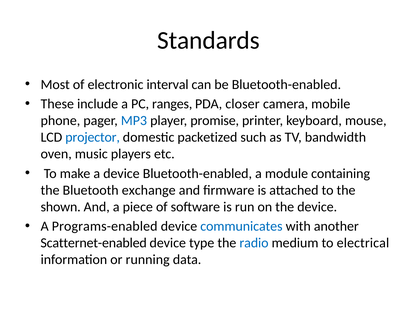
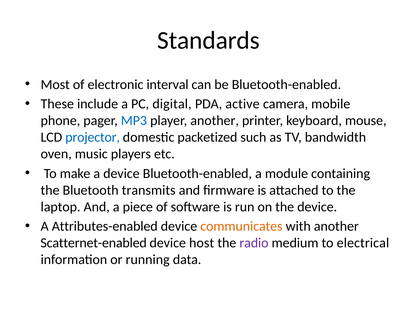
ranges: ranges -> digital (172, 104)
closer: closer -> active (243, 104)
player promise: promise -> another (215, 121)
exchange: exchange -> transmits (149, 190)
shown: shown -> laptop (61, 207)
Programs-enabled: Programs-enabled -> Attributes-enabled (105, 226)
communicates colour: blue -> orange (241, 226)
type: type -> host (202, 243)
radio colour: blue -> purple (254, 243)
